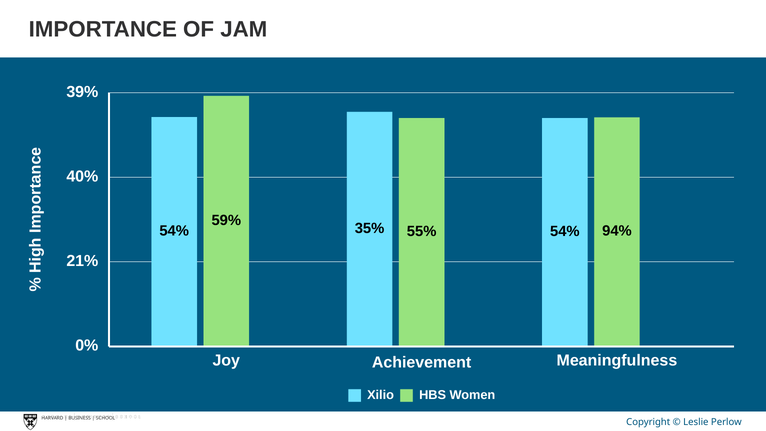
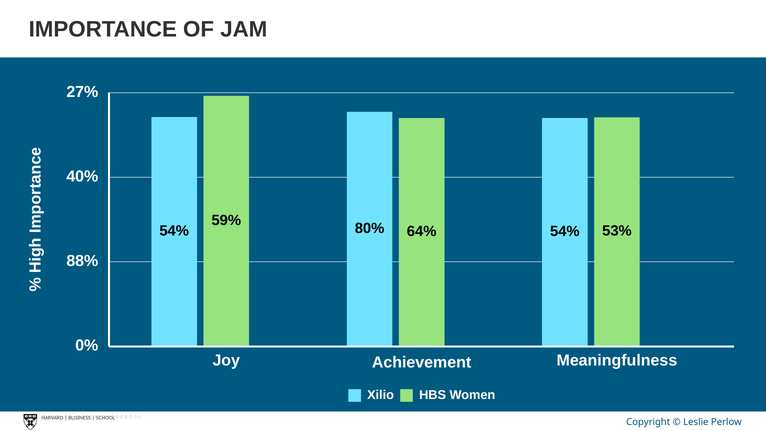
39%: 39% -> 27% (82, 92)
35%: 35% -> 80% (370, 228)
94%: 94% -> 53% (617, 231)
55%: 55% -> 64% (422, 231)
21%: 21% -> 88% (82, 261)
